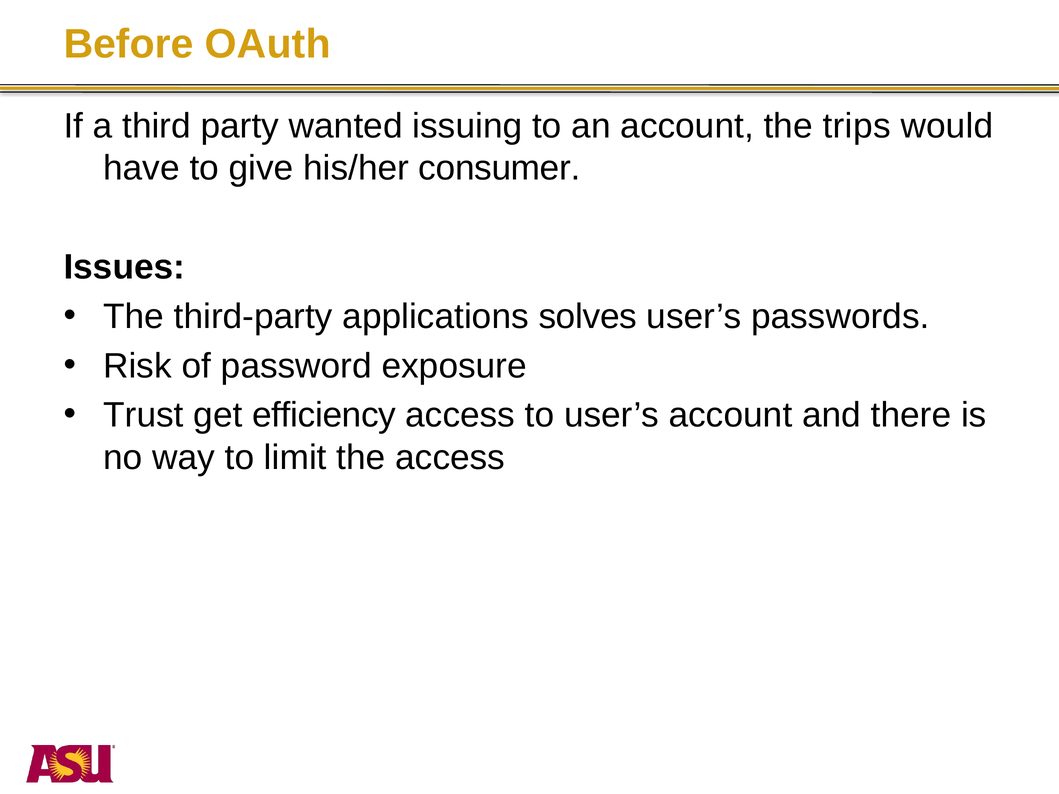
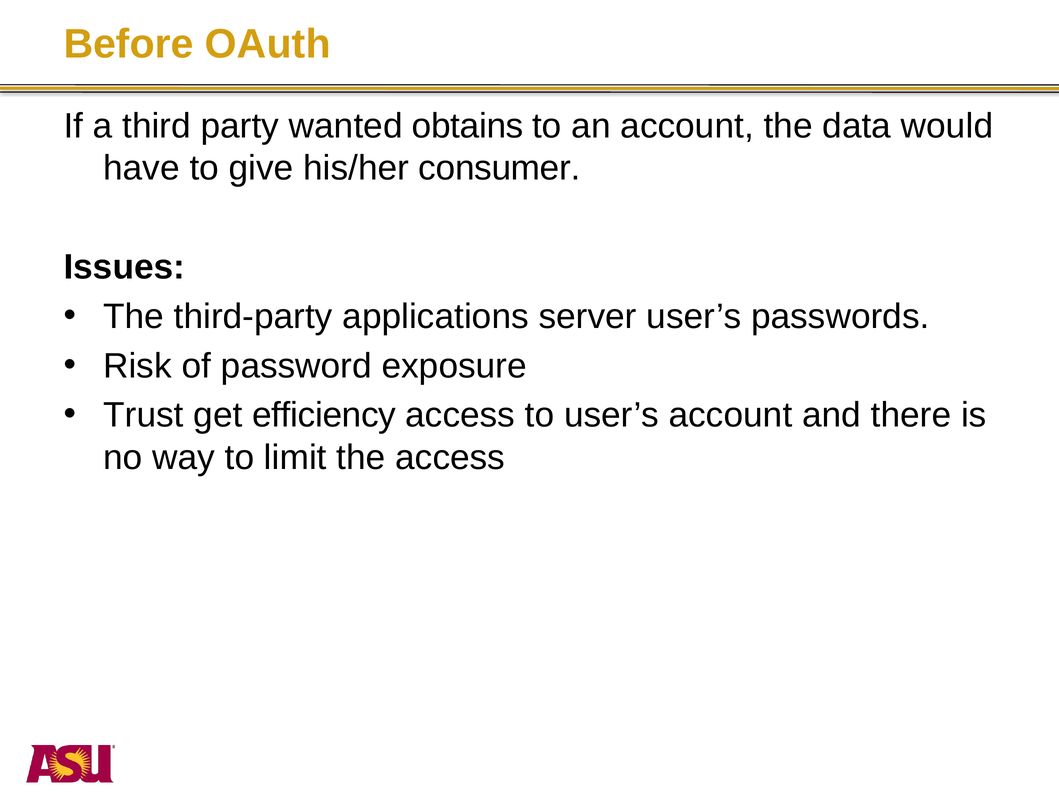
issuing: issuing -> obtains (468, 126)
trips: trips -> data (857, 126)
solves: solves -> server (588, 317)
